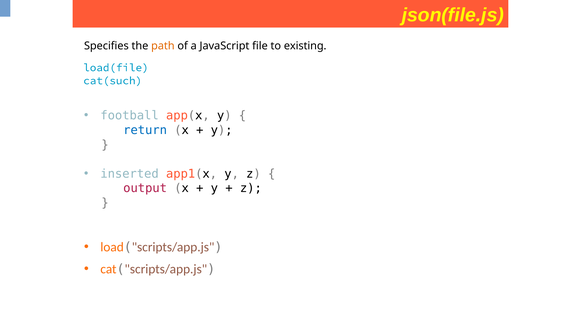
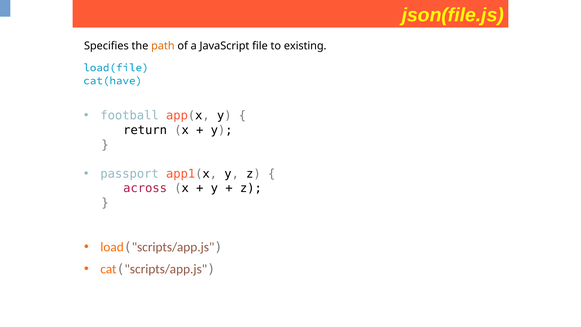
cat(such: cat(such -> cat(have (113, 81)
return colour: blue -> black (145, 130)
inserted: inserted -> passport (130, 174)
output: output -> across (145, 188)
